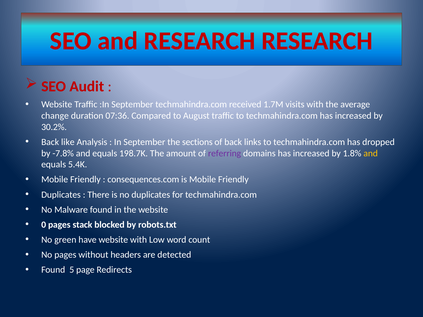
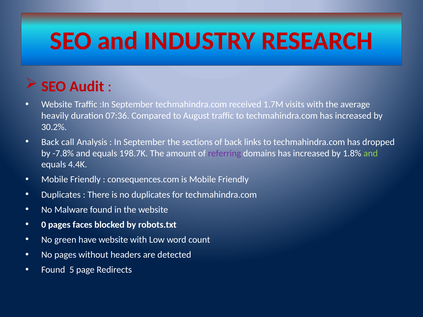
and RESEARCH: RESEARCH -> INDUSTRY (200, 41)
change: change -> heavily (55, 116)
like: like -> call (68, 142)
and colour: yellow -> light green (371, 153)
5.4K: 5.4K -> 4.4K (78, 165)
stack: stack -> faces (82, 225)
